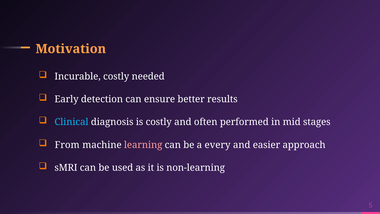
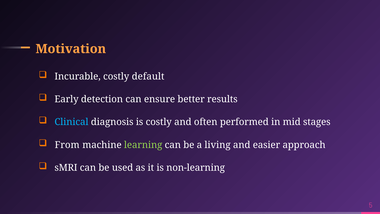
needed: needed -> default (148, 76)
learning colour: pink -> light green (143, 145)
every: every -> living (218, 145)
